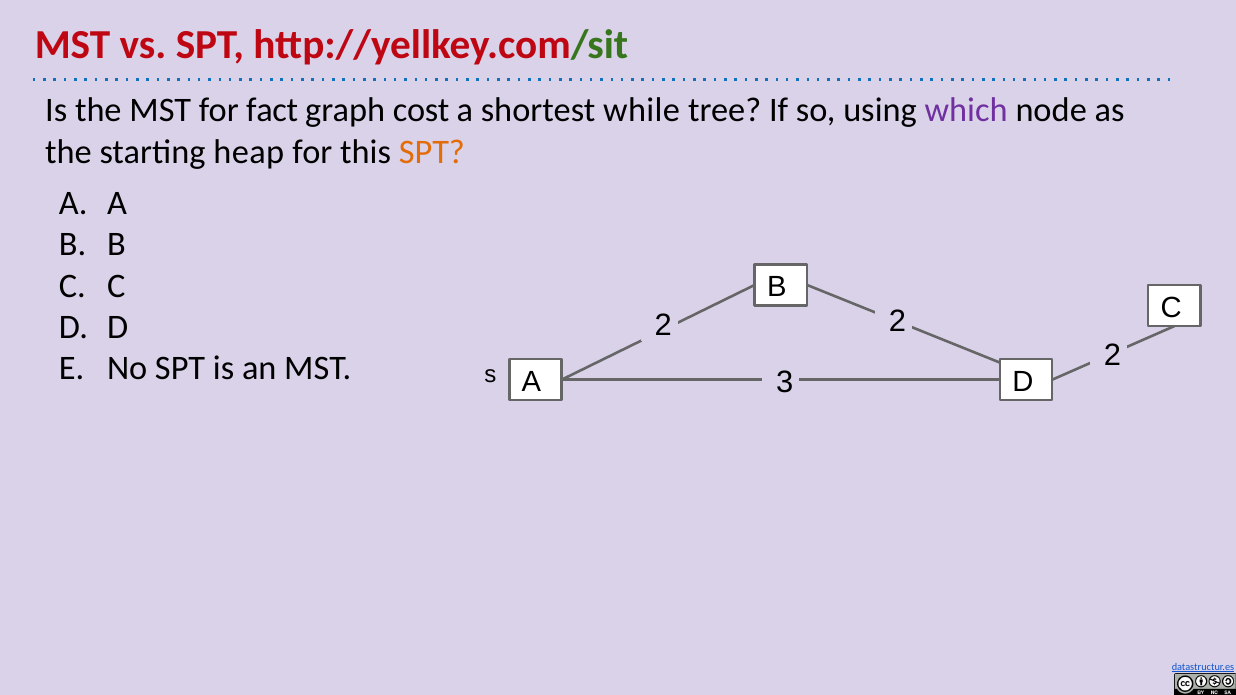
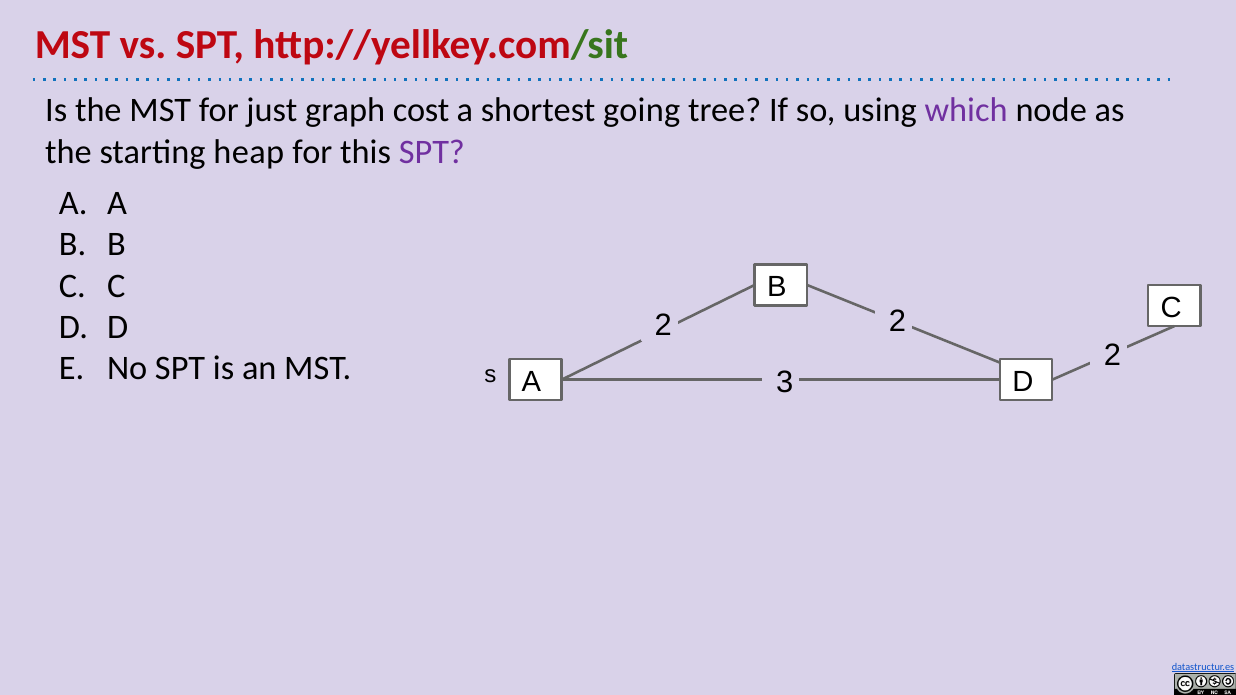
fact: fact -> just (272, 111)
while: while -> going (642, 111)
SPT colour: orange -> purple (432, 152)
